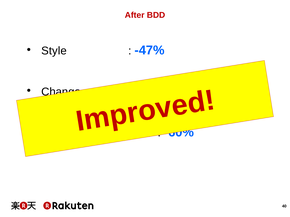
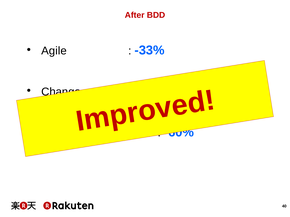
Style: Style -> Agile (54, 51)
-47%: -47% -> -33% (150, 50)
